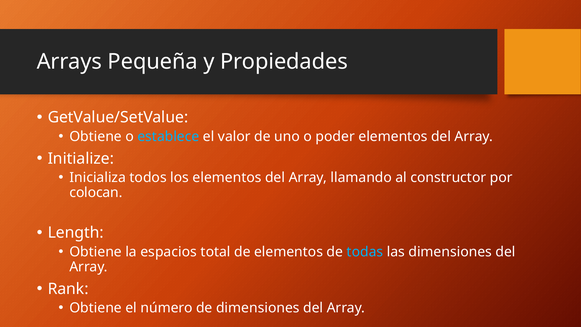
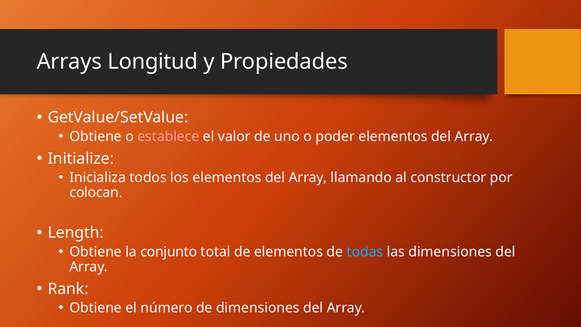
Pequeña: Pequeña -> Longitud (153, 62)
establece colour: light blue -> pink (168, 136)
espacios: espacios -> conjunto (169, 252)
